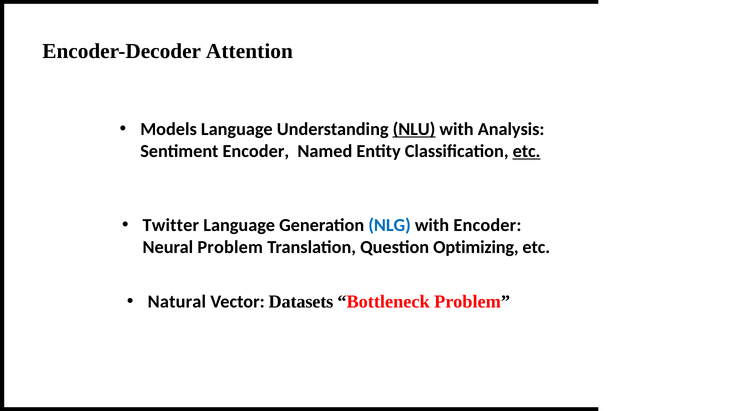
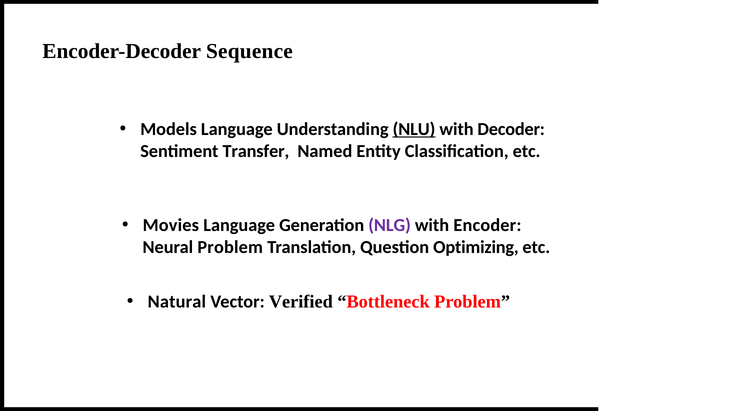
Attention: Attention -> Sequence (249, 51)
Analysis: Analysis -> Decoder (511, 129)
Sentiment Encoder: Encoder -> Transfer (256, 151)
etc underline: present -> none (527, 151)
Twitter: Twitter -> Movies (171, 225)
NLG colour: blue -> purple (390, 225)
Datasets: Datasets -> Verified (301, 302)
